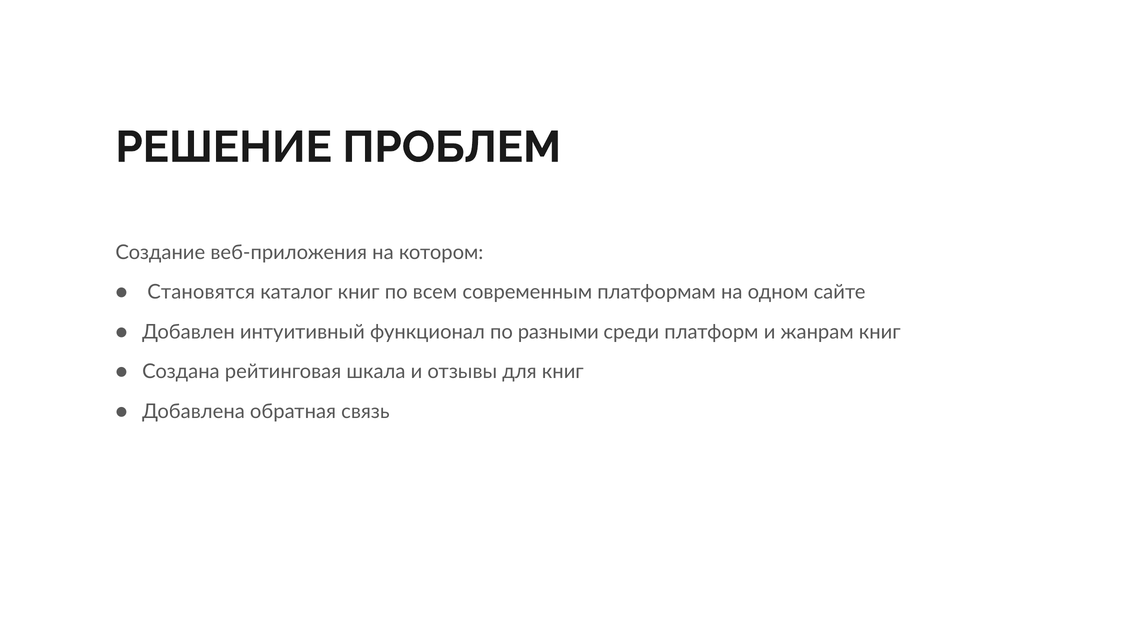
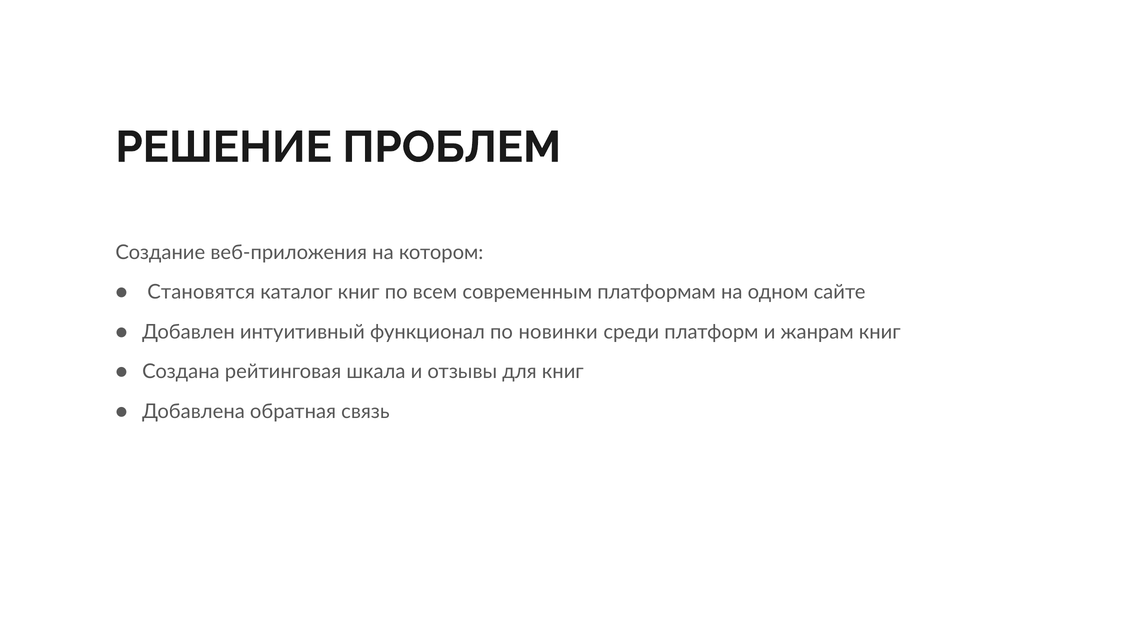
разными: разными -> новинки (558, 332)
